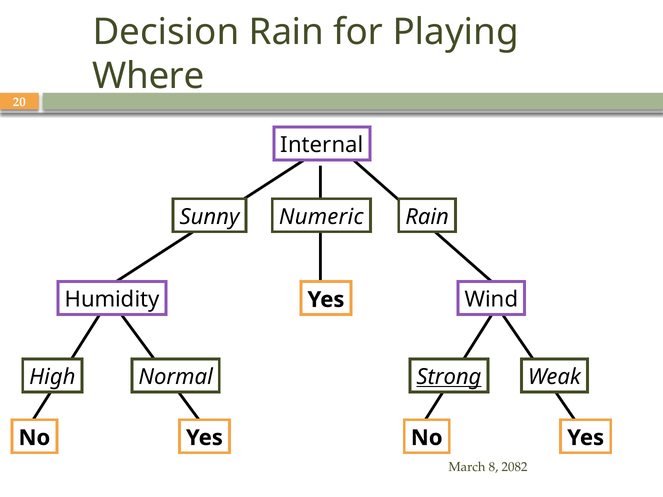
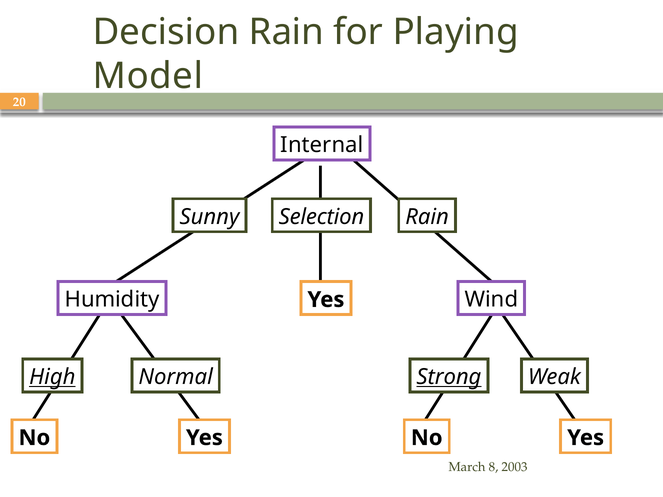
Where: Where -> Model (148, 76)
Numeric: Numeric -> Selection (321, 217)
High underline: none -> present (52, 377)
2082: 2082 -> 2003 (515, 467)
